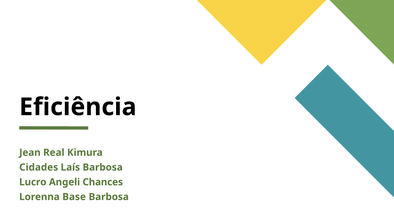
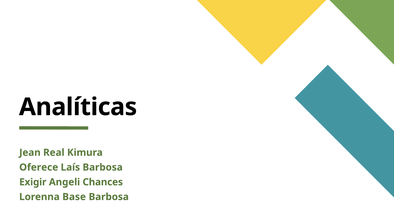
Eficiência: Eficiência -> Analíticas (78, 107)
Cidades: Cidades -> Oferece (39, 167)
Lucro: Lucro -> Exigir (33, 182)
